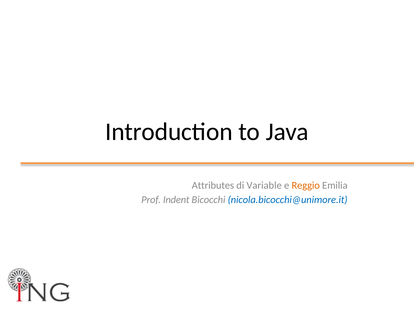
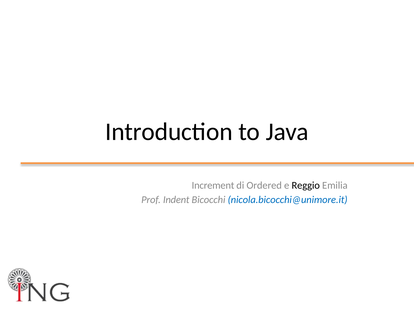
Attributes: Attributes -> Increment (213, 185)
Variable: Variable -> Ordered (264, 185)
Reggio colour: orange -> black (306, 185)
